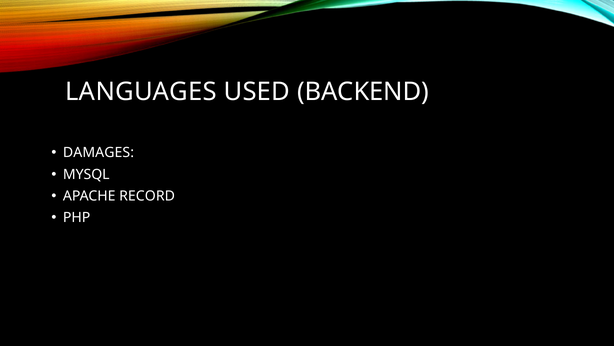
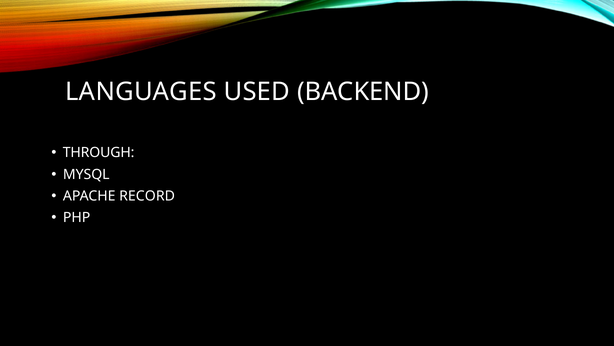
DAMAGES: DAMAGES -> THROUGH (99, 153)
